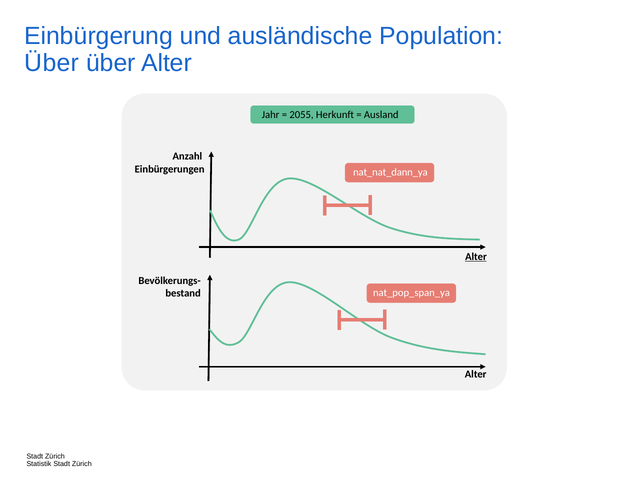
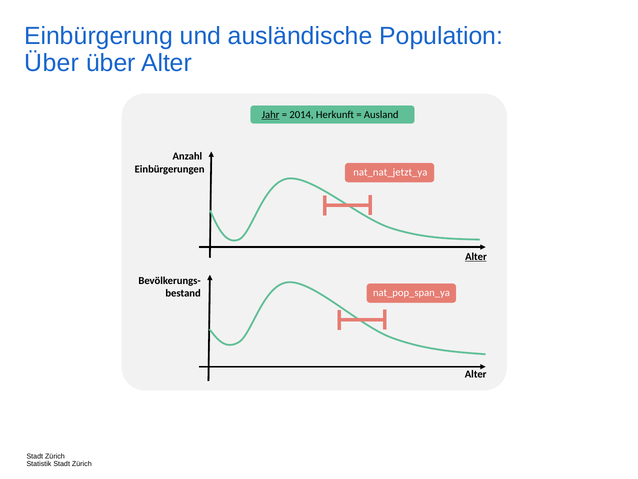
Jahr underline: none -> present (271, 115)
2055: 2055 -> 2014 (302, 115)
nat_nat_dann_ya: nat_nat_dann_ya -> nat_nat_jetzt_ya (390, 172)
